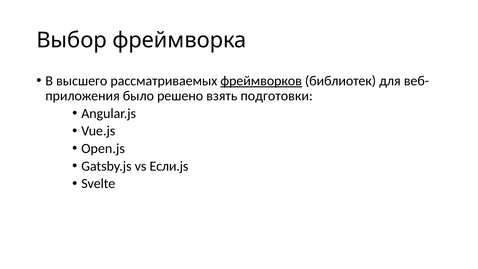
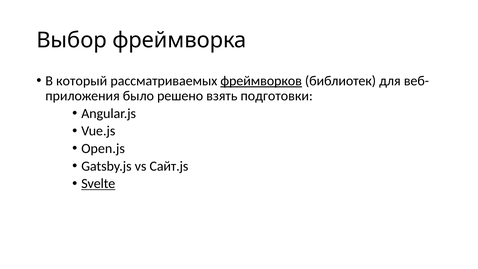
высшего: высшего -> который (82, 81)
Если.js: Если.js -> Сайт.js (169, 166)
Svelte underline: none -> present (98, 184)
